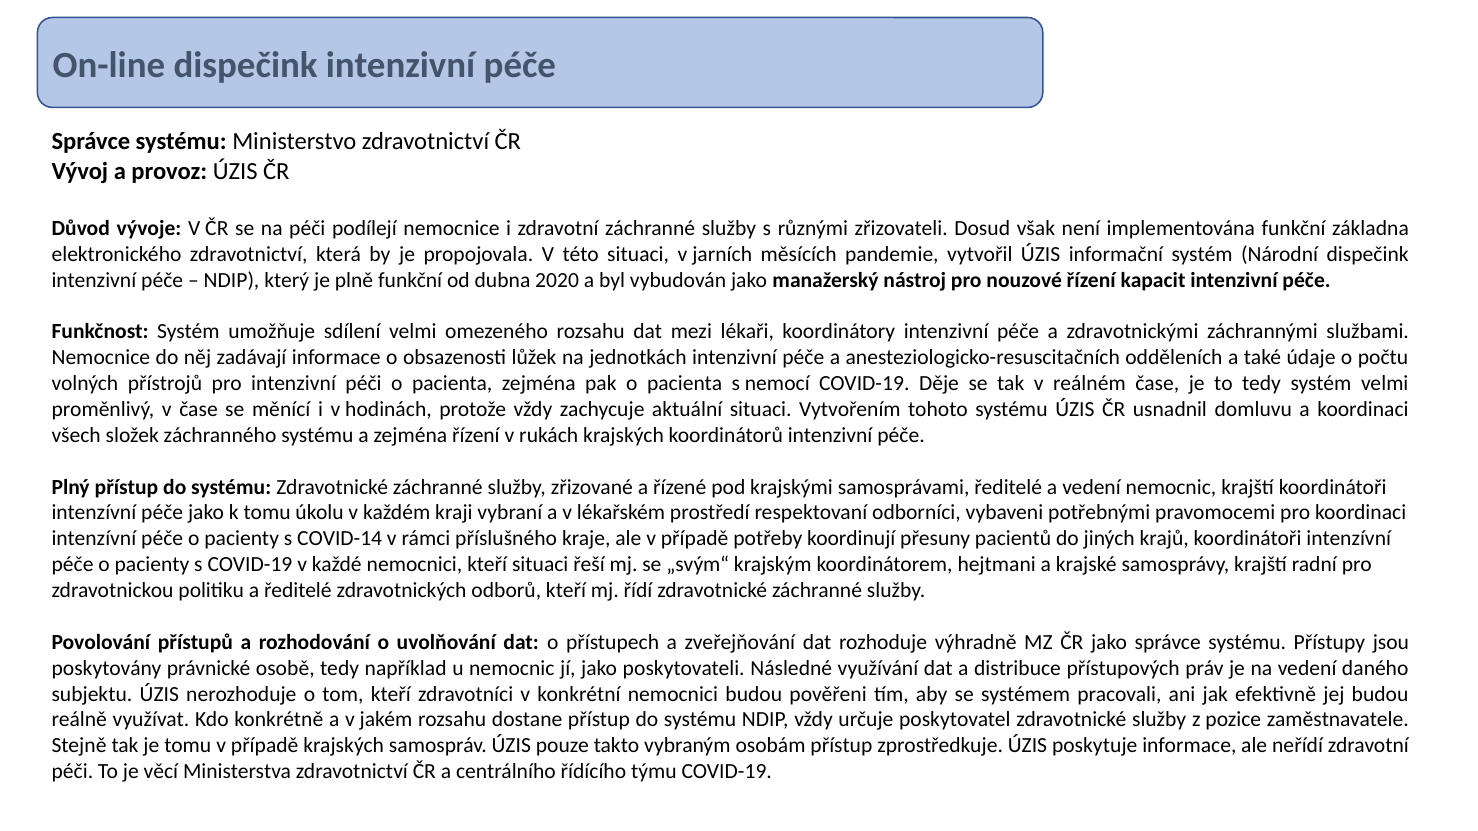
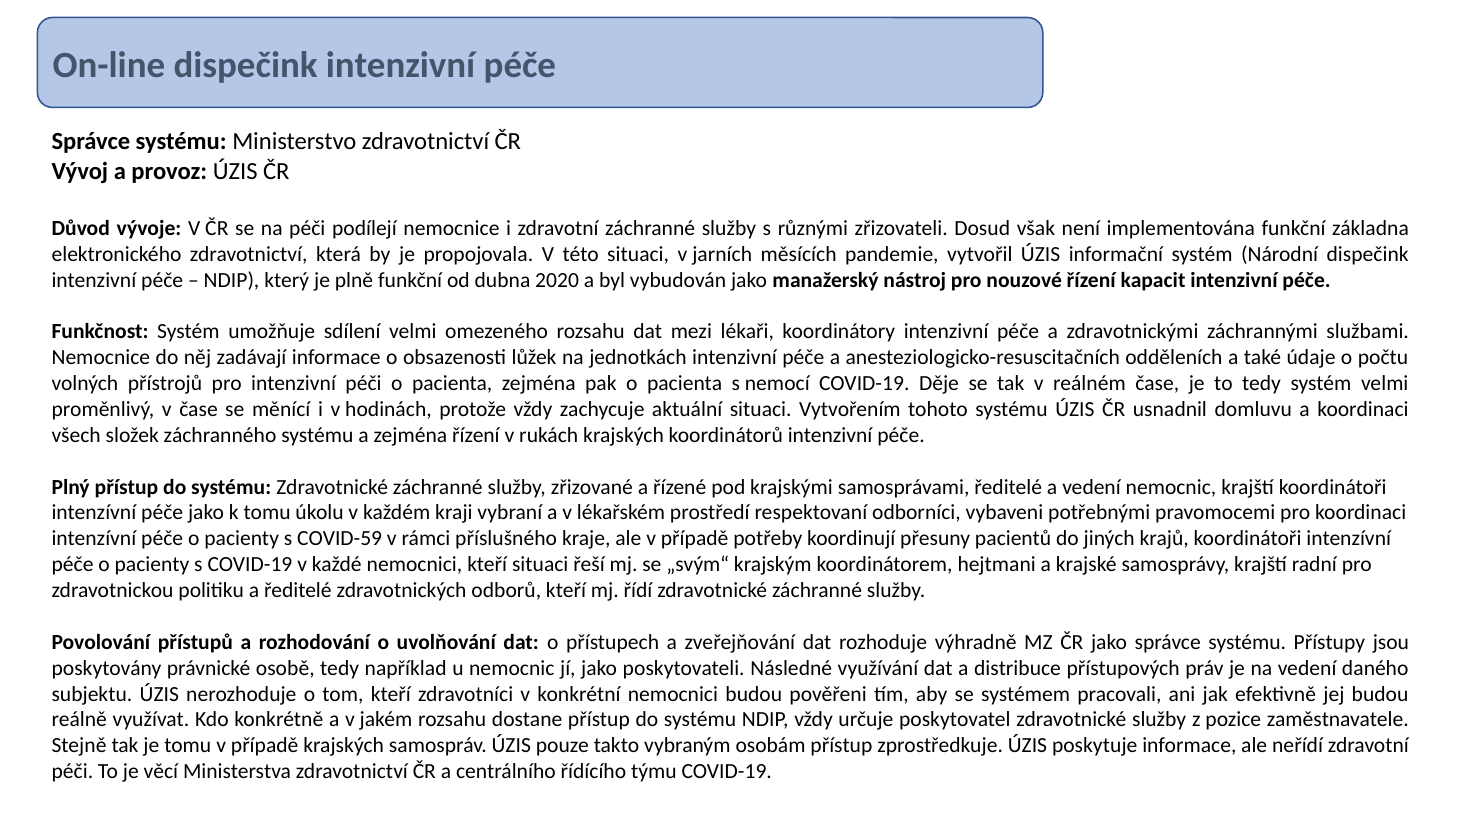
COVID-14: COVID-14 -> COVID-59 (340, 539)
